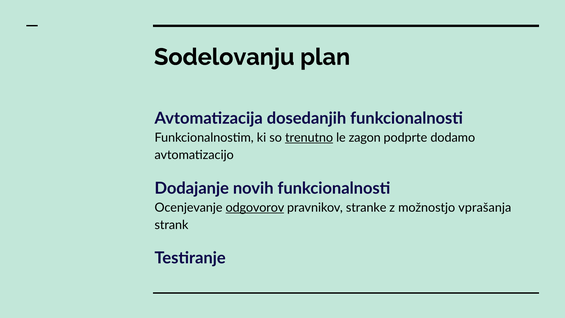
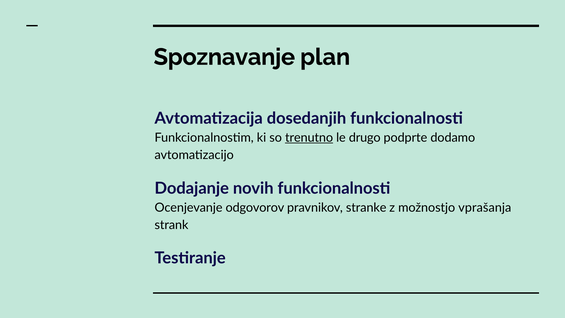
Sodelovanju: Sodelovanju -> Spoznavanje (224, 57)
zagon: zagon -> drugo (365, 138)
odgovorov underline: present -> none (255, 208)
